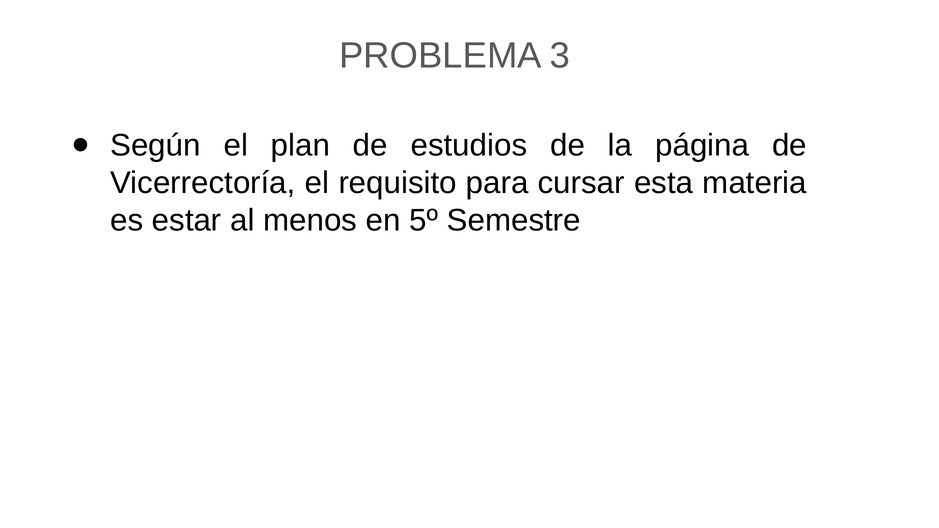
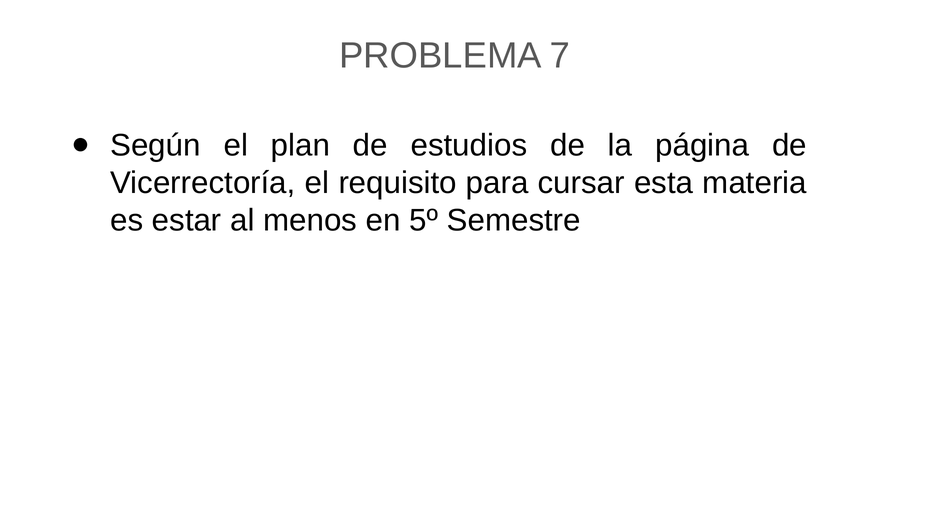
3: 3 -> 7 (560, 56)
